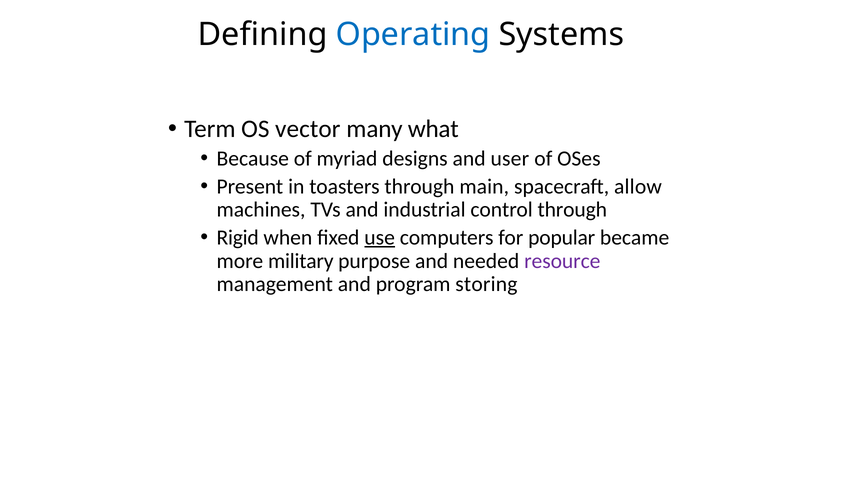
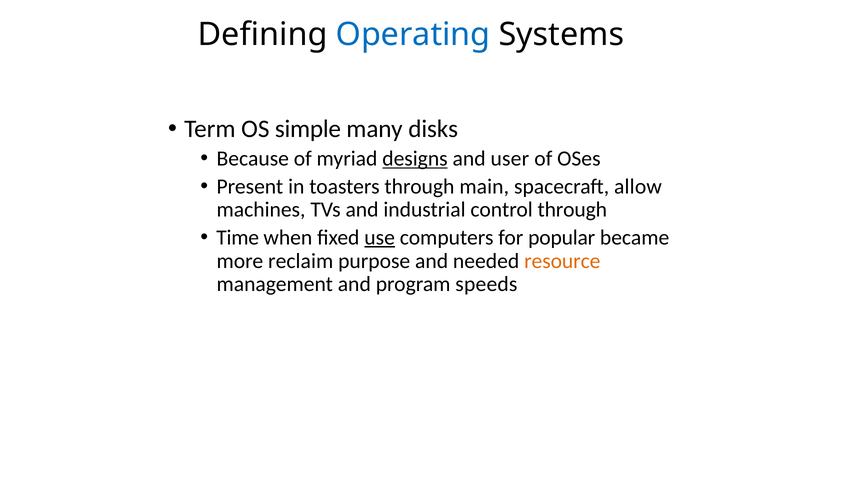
vector: vector -> simple (308, 129)
what: what -> disks (433, 129)
designs underline: none -> present (415, 159)
Rigid: Rigid -> Time (238, 238)
military: military -> reclaim (301, 261)
resource colour: purple -> orange (562, 261)
storing: storing -> speeds (486, 284)
